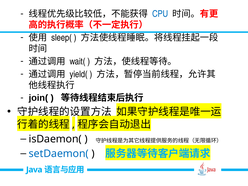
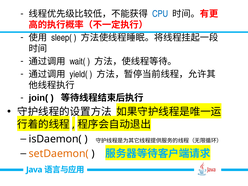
setDaemon( colour: blue -> orange (59, 154)
